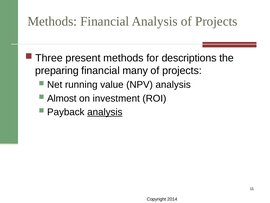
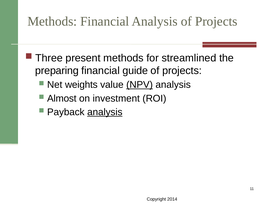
descriptions: descriptions -> streamlined (189, 58)
many: many -> guide (135, 70)
running: running -> weights (81, 85)
NPV underline: none -> present (140, 85)
